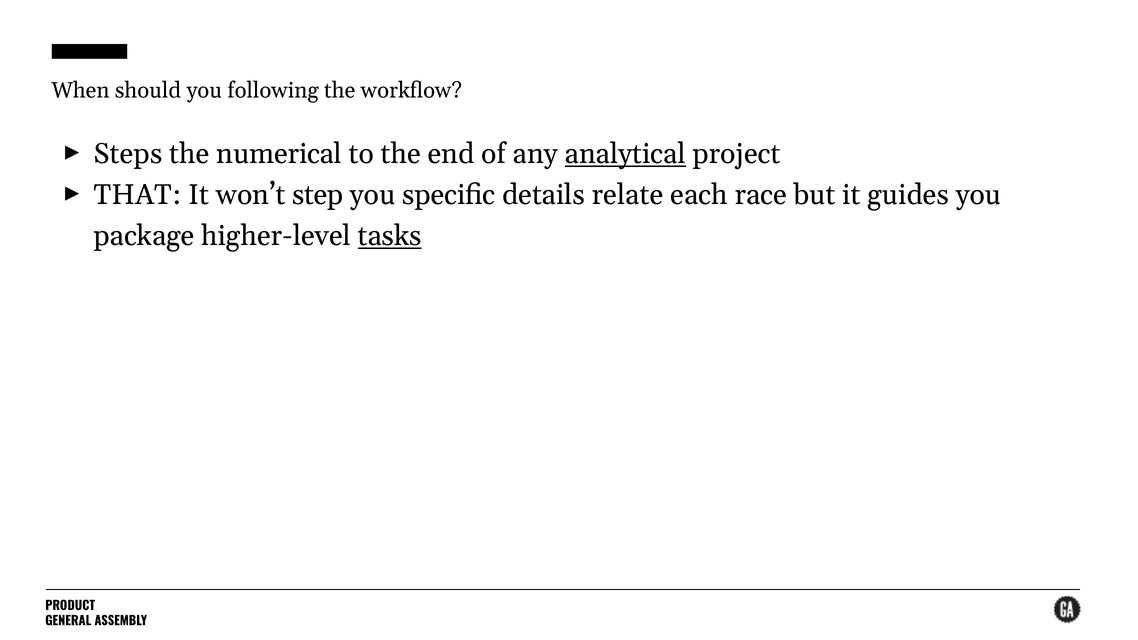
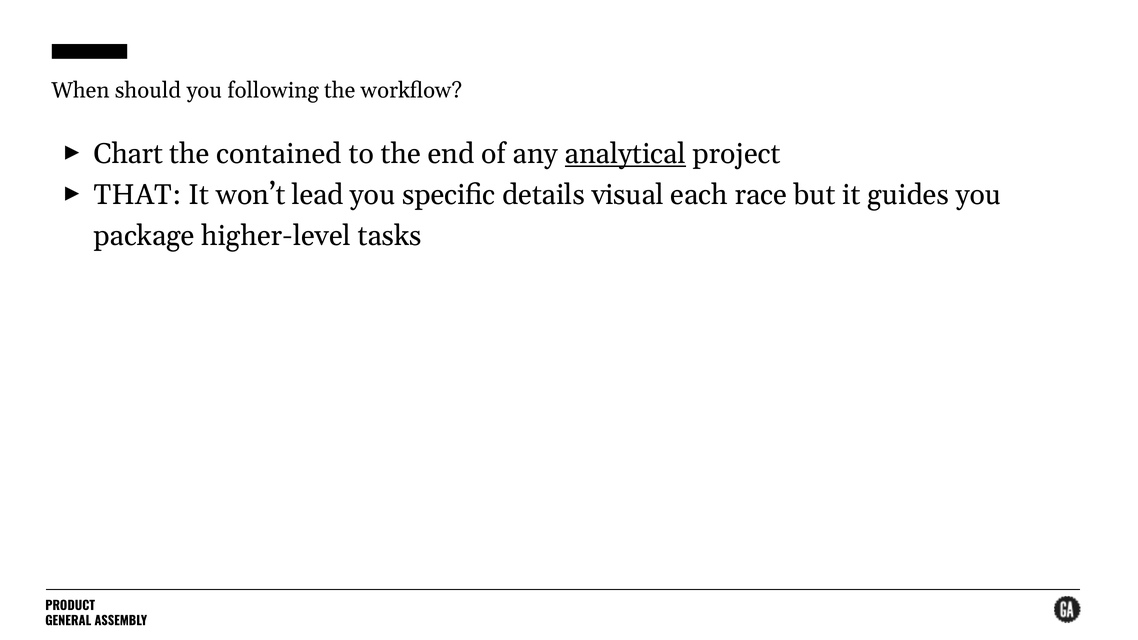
Steps: Steps -> Chart (128, 154)
numerical: numerical -> contained (279, 154)
step: step -> lead (318, 195)
relate: relate -> visual (628, 195)
tasks underline: present -> none (390, 236)
